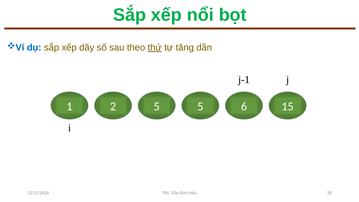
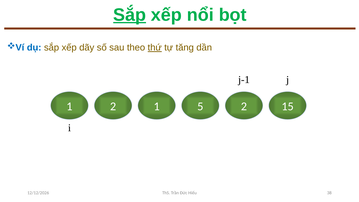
Sắp underline: none -> present (130, 15)
2 5: 5 -> 1 (157, 106)
5 6: 6 -> 2 (244, 106)
